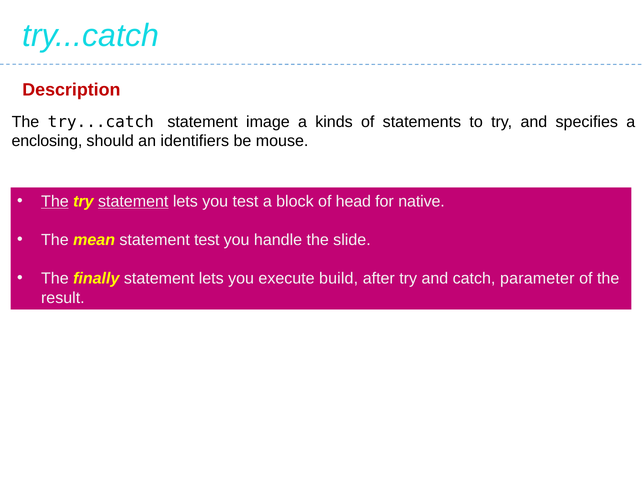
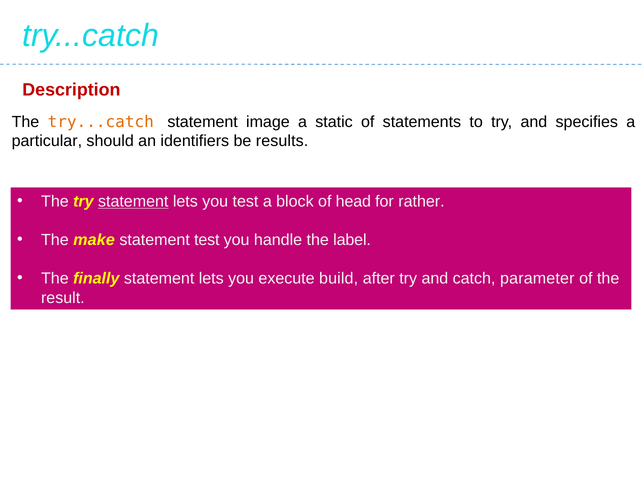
try...catch colour: black -> orange (101, 122)
kinds: kinds -> static (334, 122)
enclosing: enclosing -> particular (47, 141)
mouse: mouse -> results (282, 141)
The underline: present -> none (55, 201)
native: native -> rather (421, 201)
mean: mean -> make (94, 240)
slide: slide -> label (352, 240)
